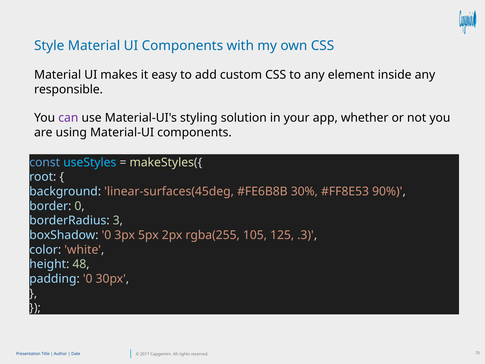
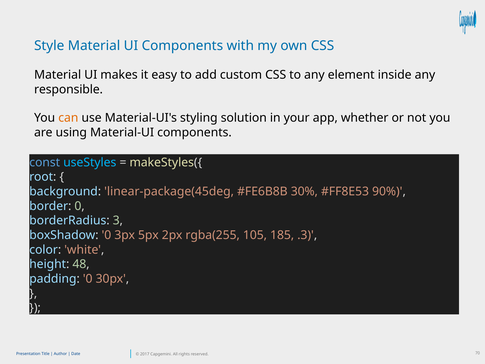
can colour: purple -> orange (68, 118)
linear-surfaces(45deg: linear-surfaces(45deg -> linear-package(45deg (169, 191)
125: 125 -> 185 (282, 235)
